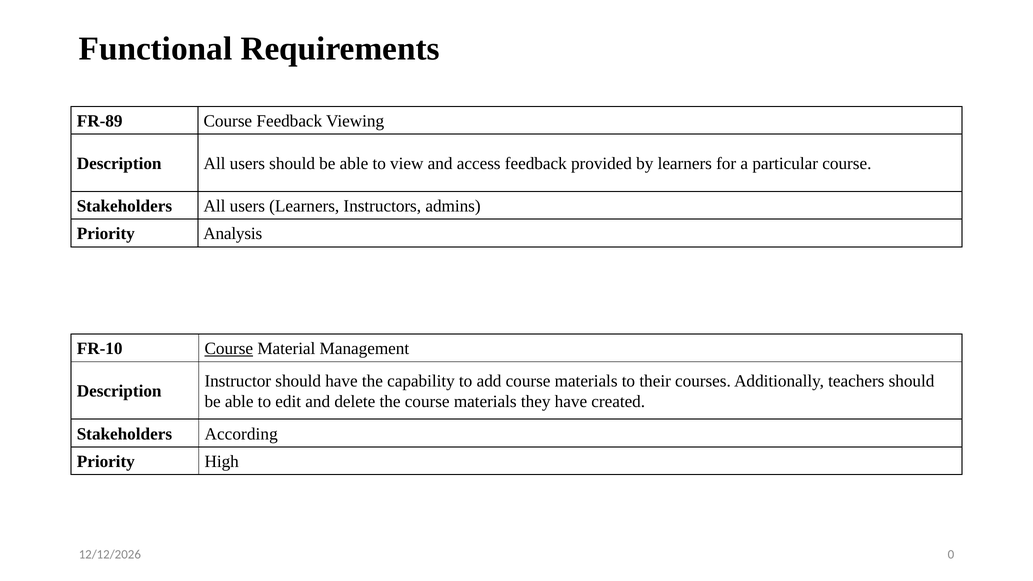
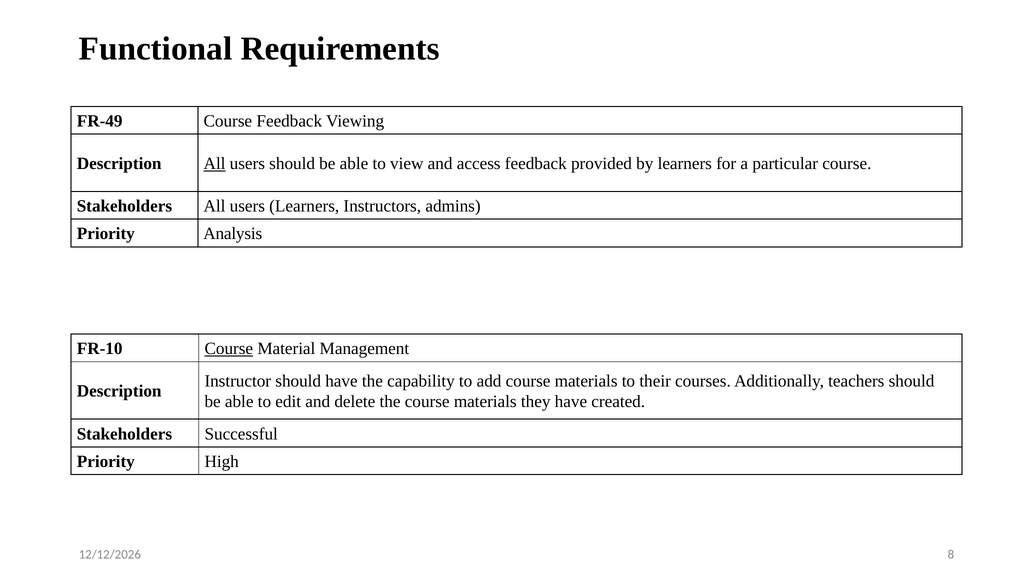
FR-89: FR-89 -> FR-49 (100, 121)
All underline: none -> present (215, 164)
According: According -> Successful (241, 434)
0: 0 -> 8 (951, 555)
